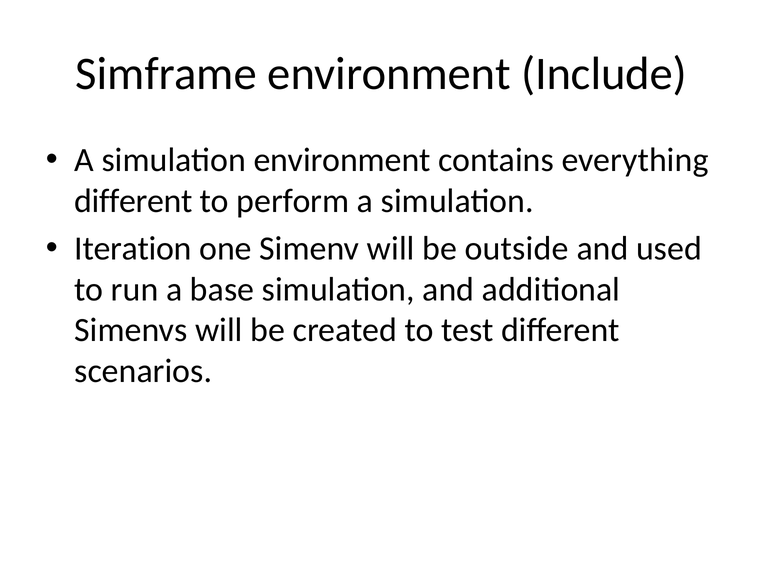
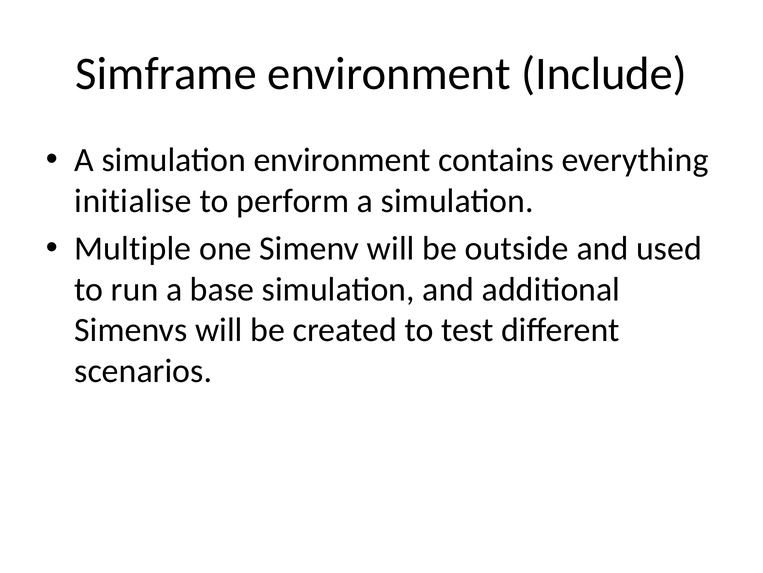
different: different -> initialise (133, 201)
Iteration: Iteration -> Multiple (133, 248)
